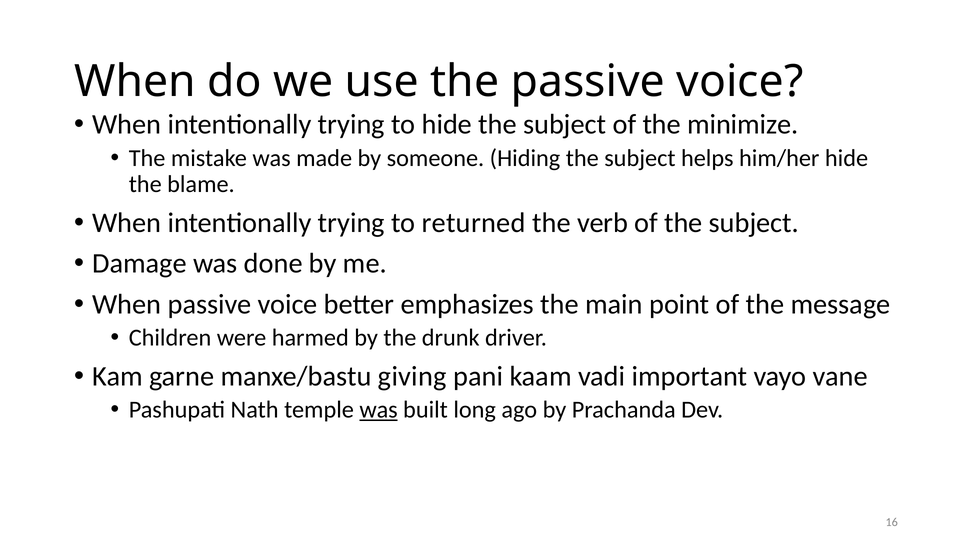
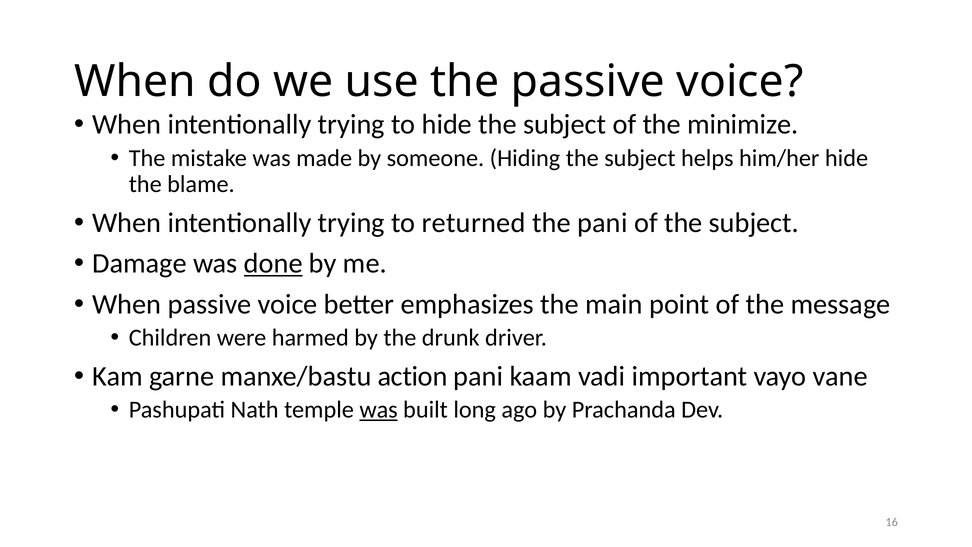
the verb: verb -> pani (602, 223)
done underline: none -> present (273, 263)
giving: giving -> action (413, 376)
